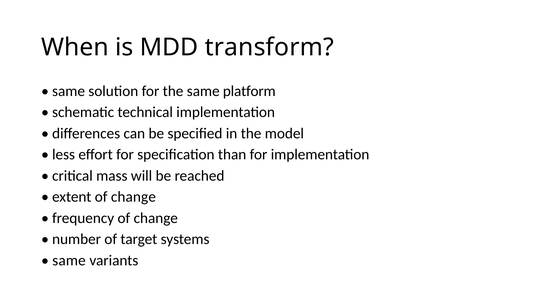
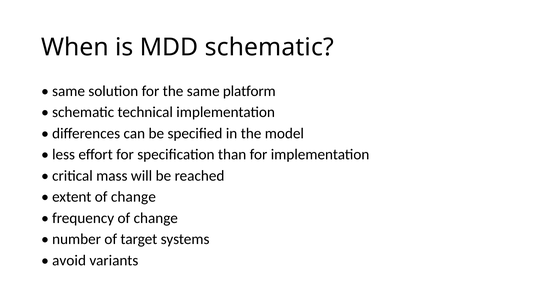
MDD transform: transform -> schematic (269, 47)
same: same -> avoid (69, 260)
